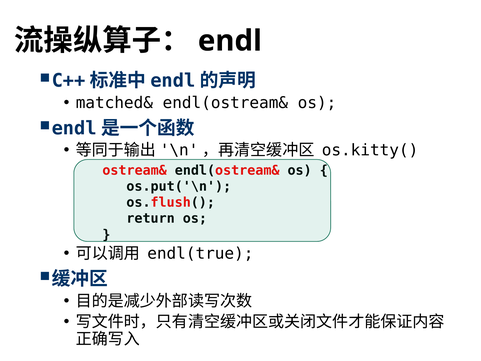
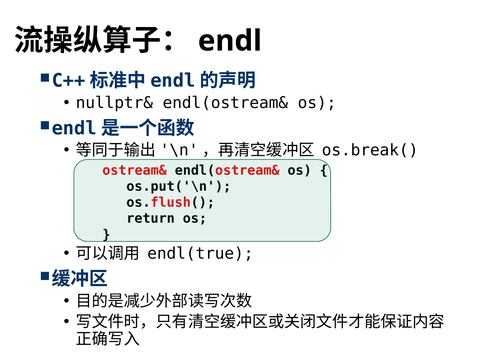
matched&: matched& -> nullptr& (114, 103)
os.kitty(: os.kitty( -> os.break( (370, 150)
